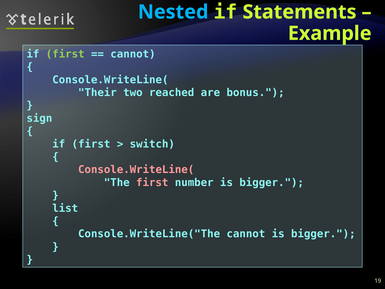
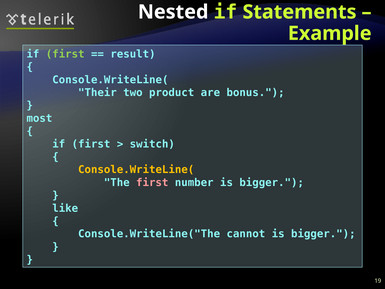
Nested colour: light blue -> white (173, 12)
cannot: cannot -> result (133, 54)
reached: reached -> product (172, 92)
sign: sign -> most (39, 118)
Console.WriteLine( colour: pink -> yellow (136, 170)
list: list -> like (65, 208)
